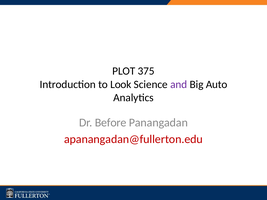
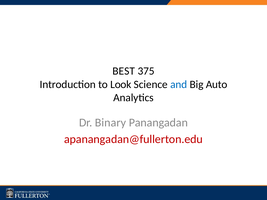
PLOT: PLOT -> BEST (124, 71)
and colour: purple -> blue (179, 84)
Before: Before -> Binary (111, 123)
